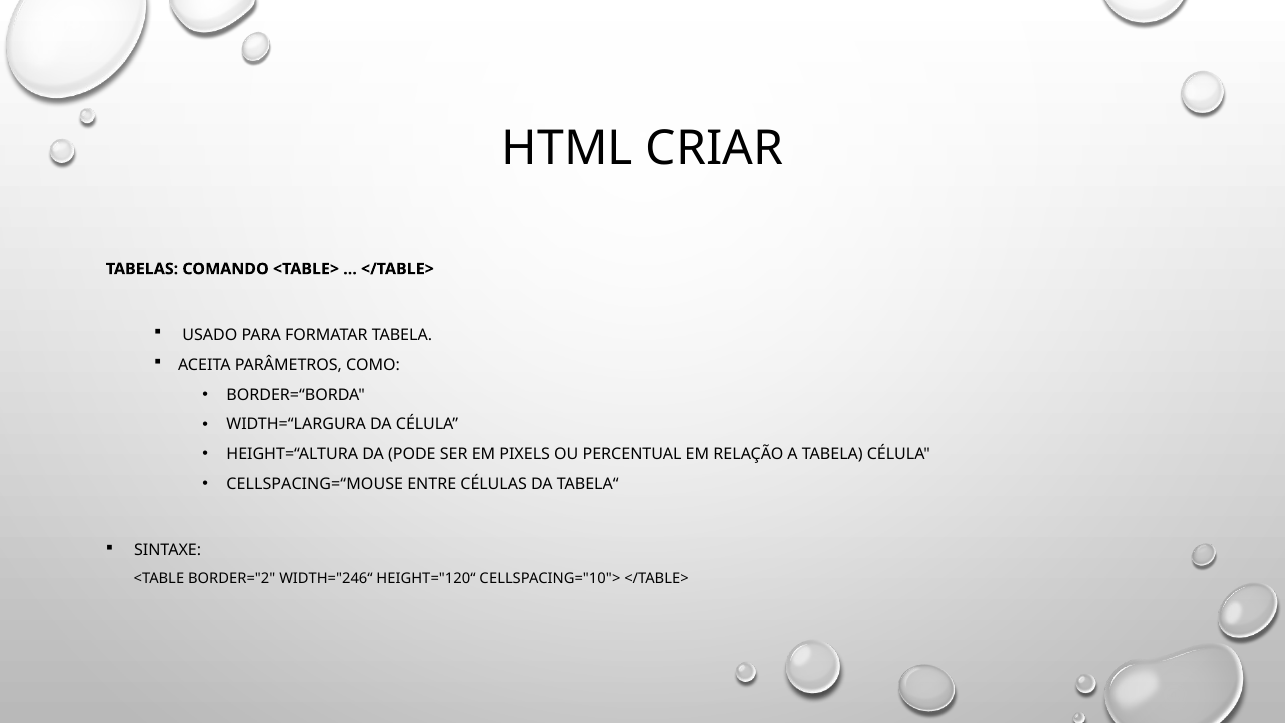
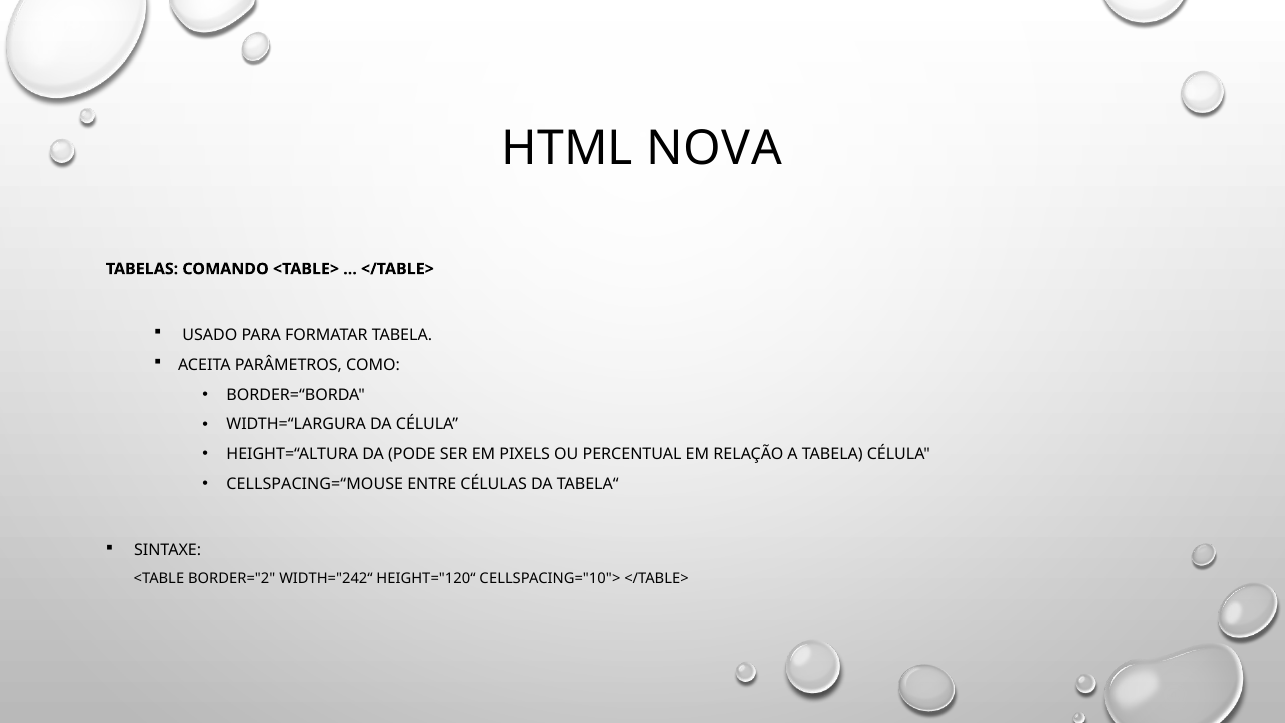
CRIAR: CRIAR -> NOVA (714, 149)
WIDTH="246“: WIDTH="246“ -> WIDTH="242“ (326, 579)
